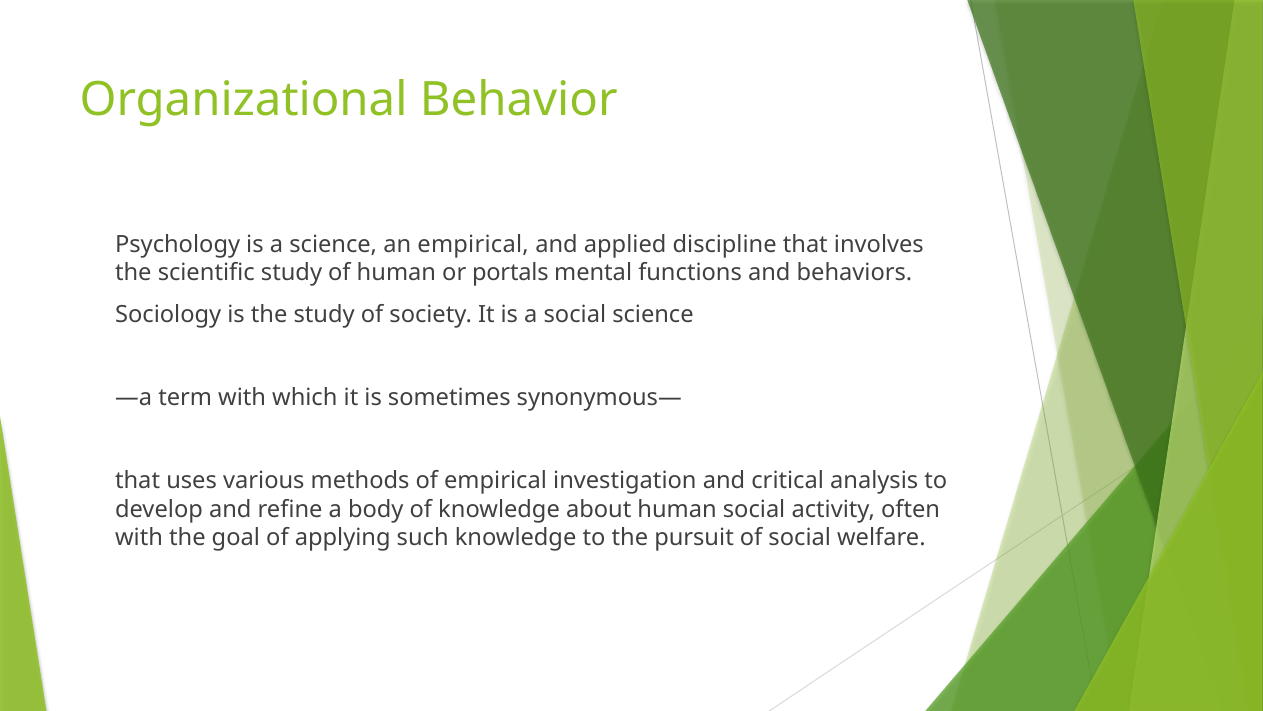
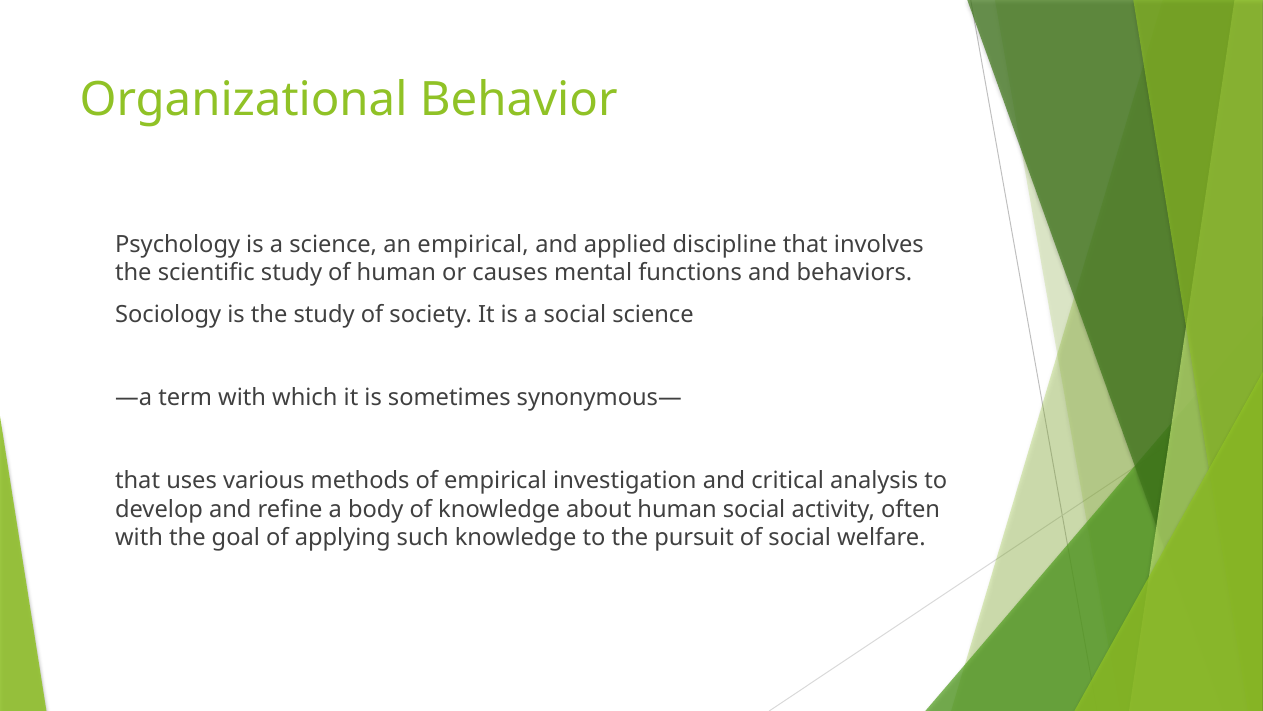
portals: portals -> causes (510, 273)
